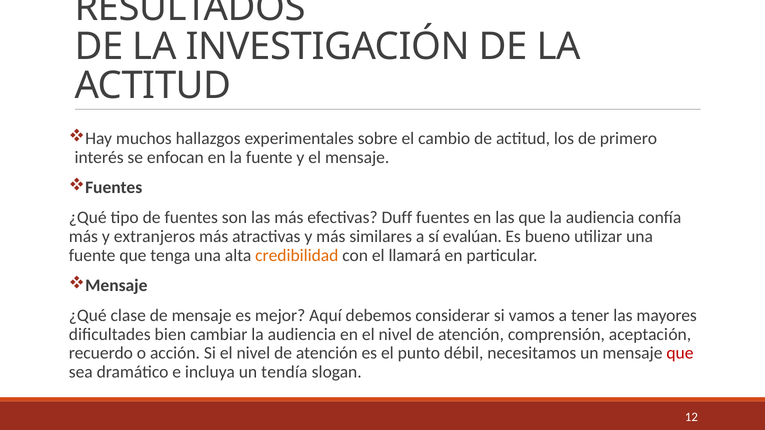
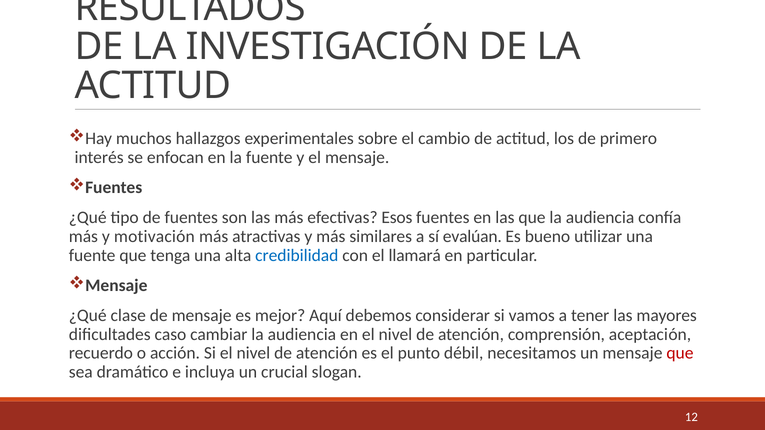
Duff: Duff -> Esos (397, 218)
extranjeros: extranjeros -> motivación (154, 236)
credibilidad colour: orange -> blue (297, 255)
bien: bien -> caso (170, 335)
tendía: tendía -> crucial (284, 372)
